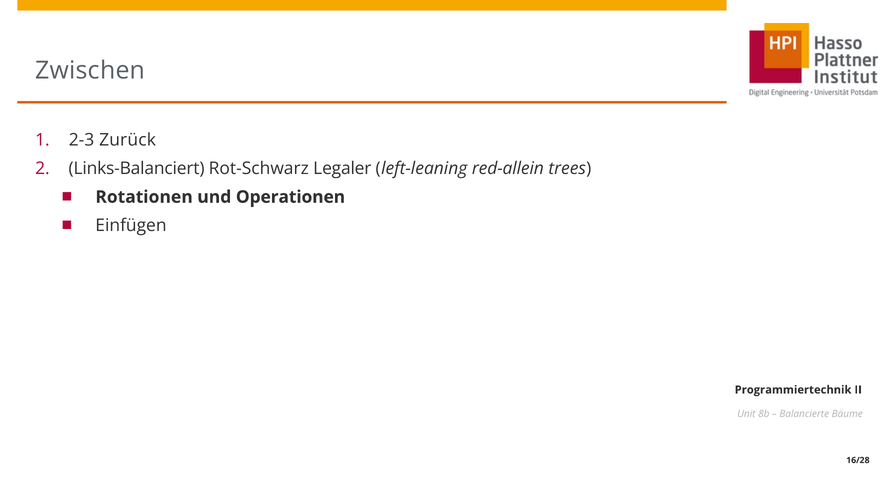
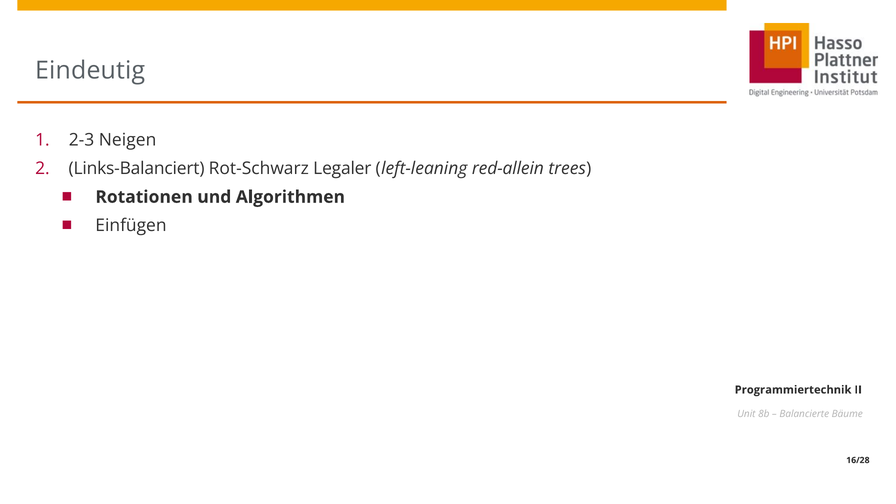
Zwischen: Zwischen -> Eindeutig (90, 71)
Zurück: Zurück -> Neigen (128, 140)
Operationen: Operationen -> Algorithmen (290, 197)
